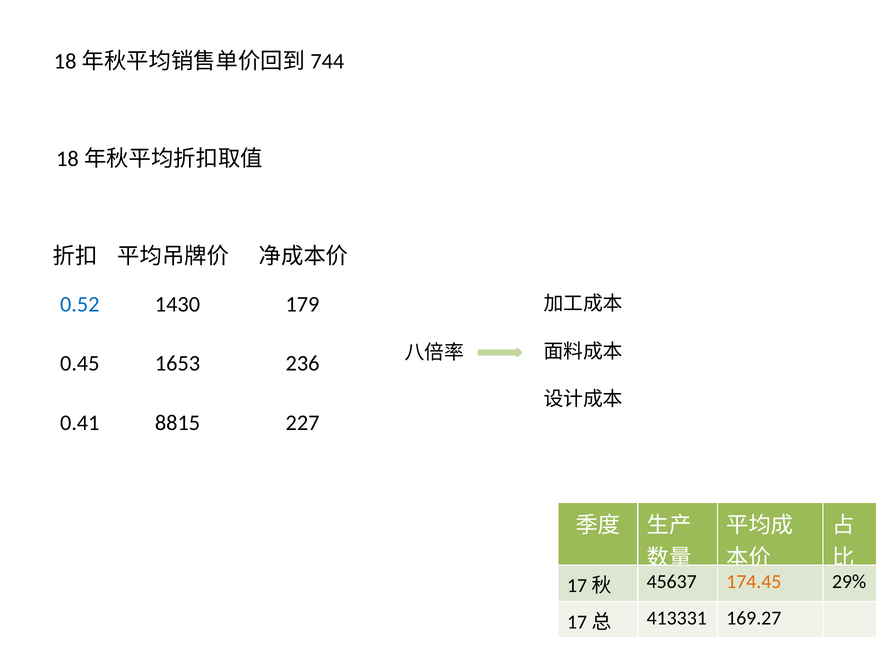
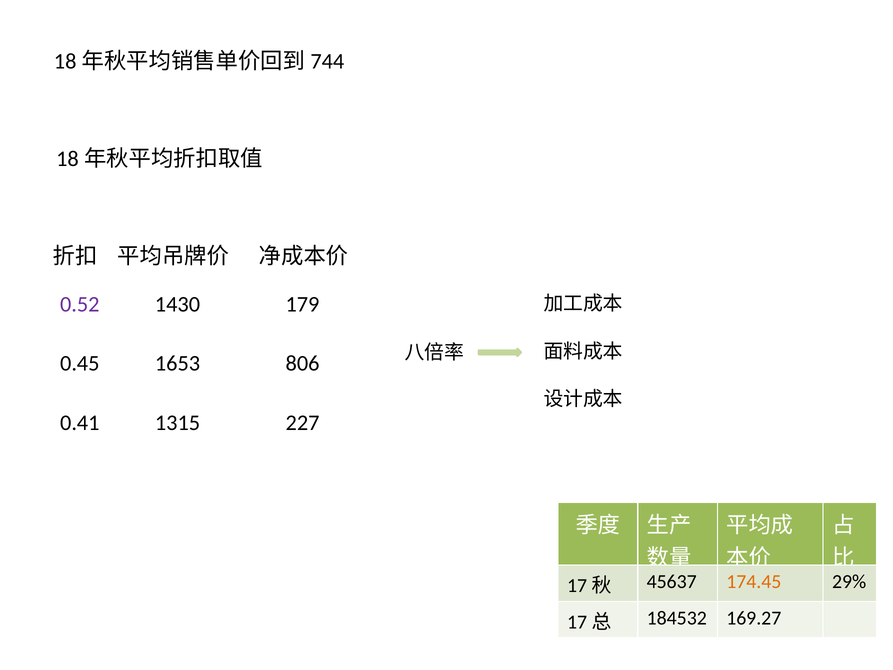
0.52 colour: blue -> purple (80, 304)
236: 236 -> 806 (303, 363)
8815: 8815 -> 1315 (178, 423)
413331: 413331 -> 184532 (677, 618)
